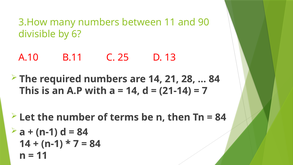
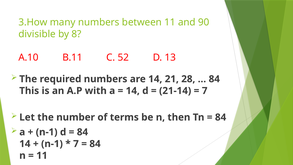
6: 6 -> 8 (76, 34)
25: 25 -> 52 (123, 57)
